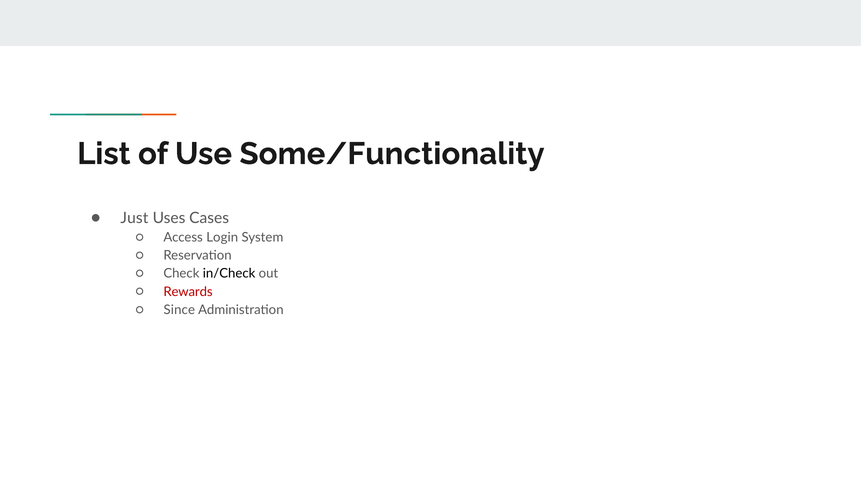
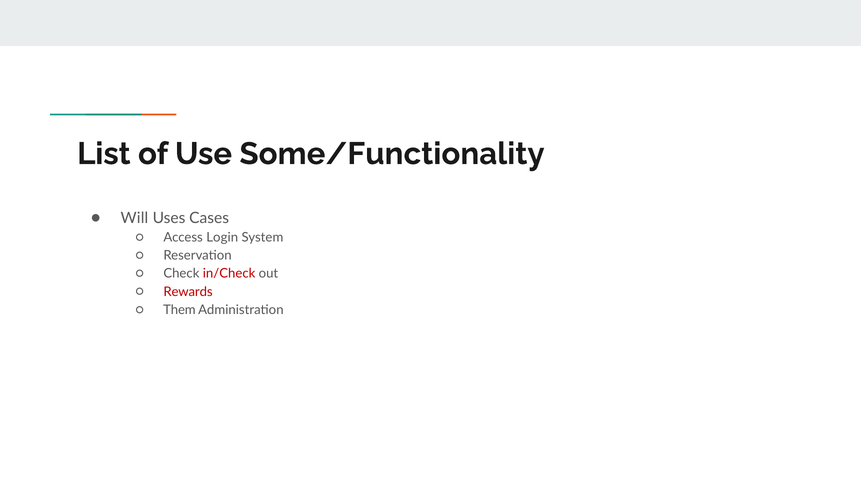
Just: Just -> Will (134, 218)
in/Check colour: black -> red (229, 273)
Since: Since -> Them (179, 310)
